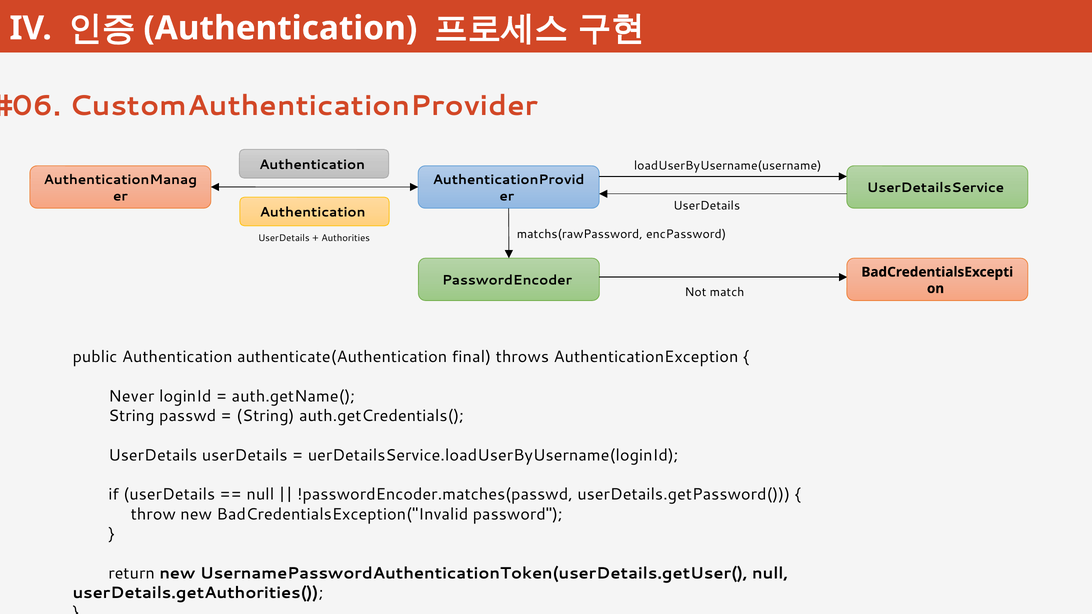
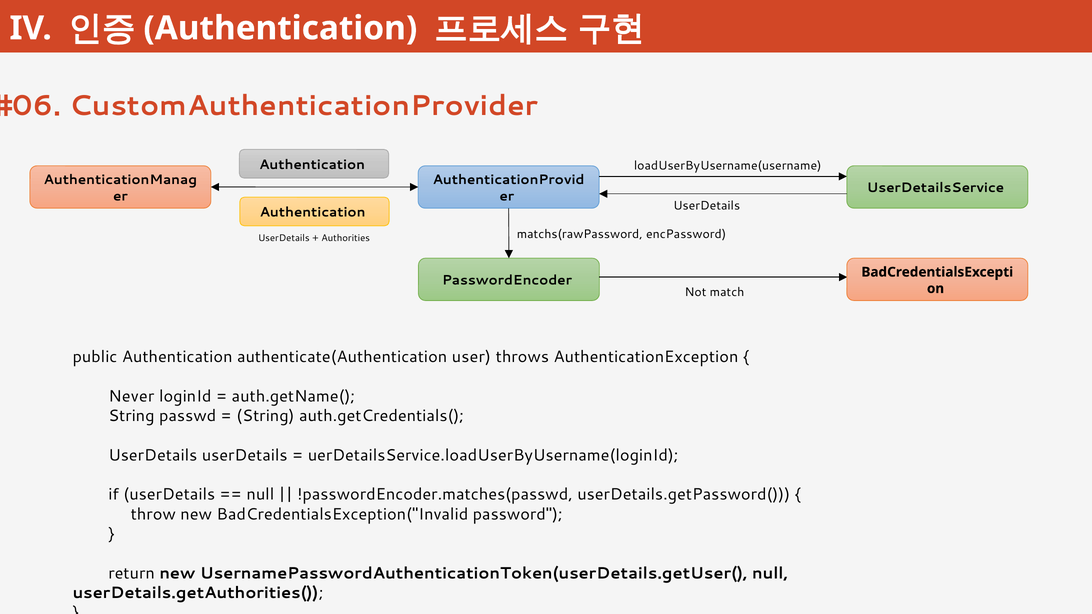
final: final -> user (471, 357)
